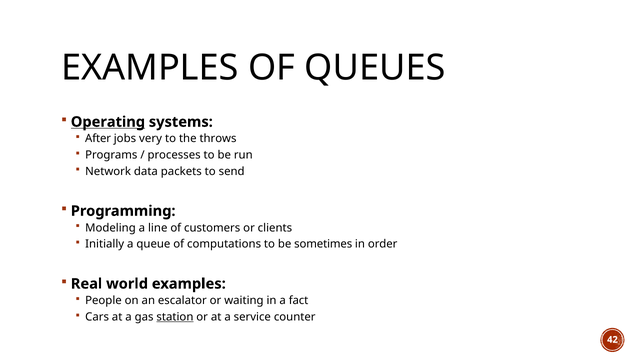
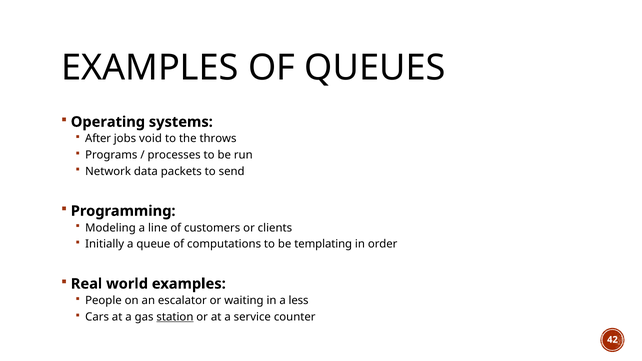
Operating underline: present -> none (108, 122)
very: very -> void (150, 139)
sometimes: sometimes -> templating (323, 244)
fact: fact -> less (299, 301)
